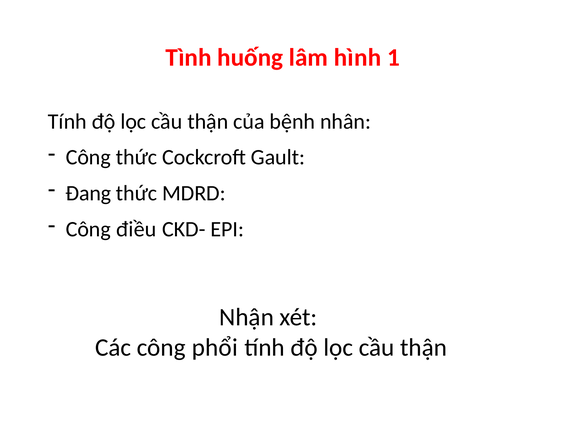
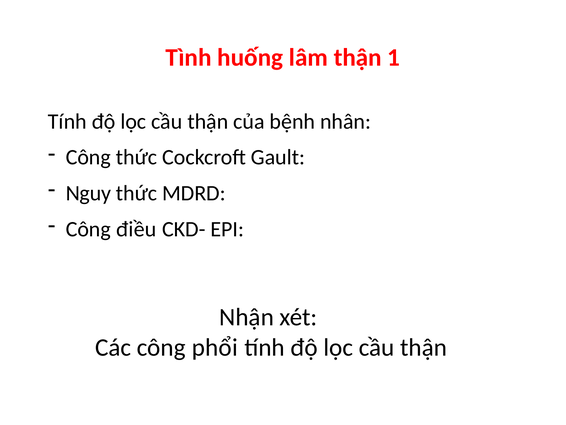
lâm hình: hình -> thận (358, 57)
Đang: Đang -> Nguy (88, 193)
